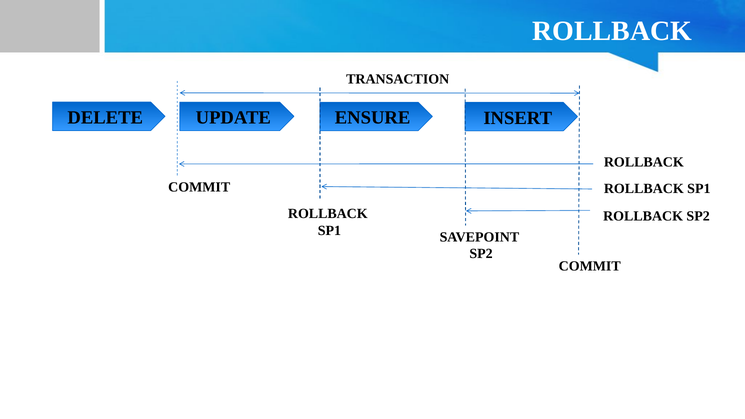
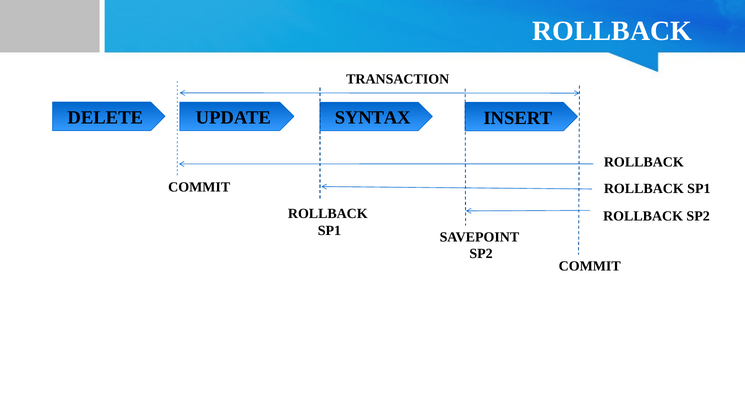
ENSURE: ENSURE -> SYNTAX (373, 118)
